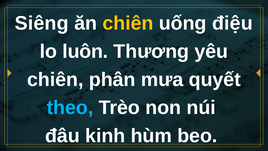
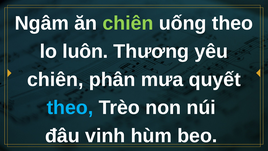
Siêng: Siêng -> Ngâm (42, 23)
chiên colour: yellow -> light green (128, 23)
uống điệu: điệu -> theo (232, 23)
kinh: kinh -> vinh (105, 136)
